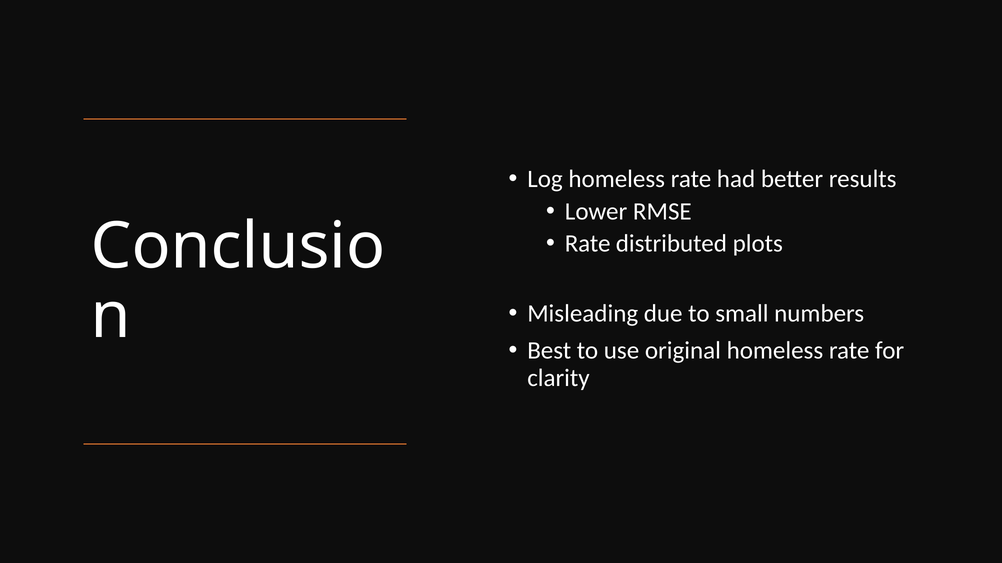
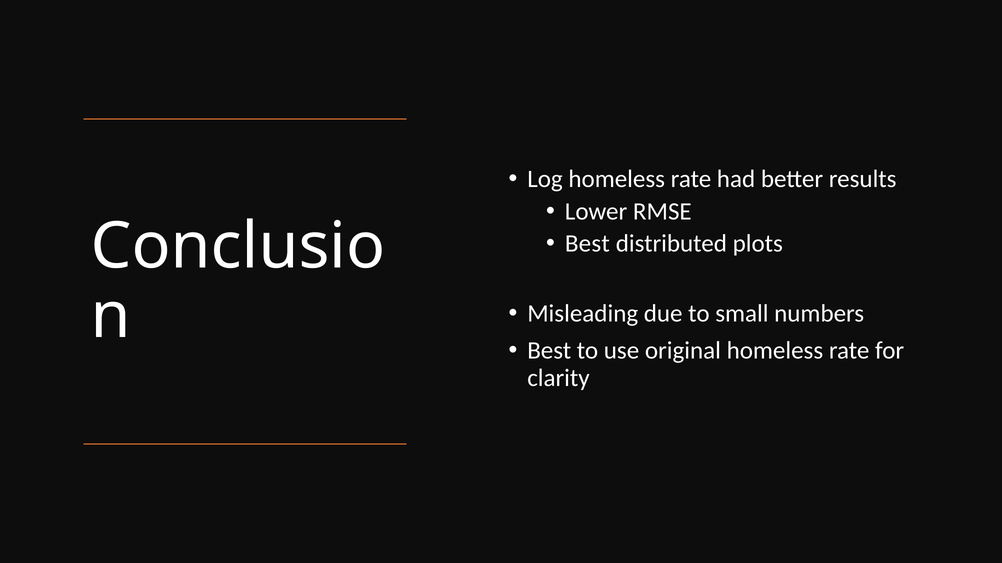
Rate: Rate -> Best (587, 244)
